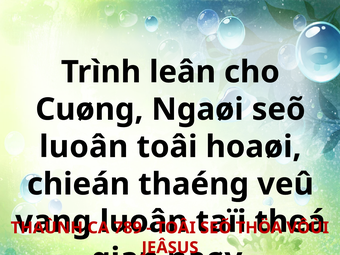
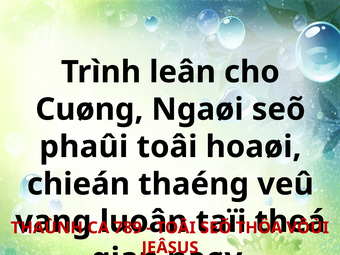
luoân: luoân -> phaûi (84, 147)
